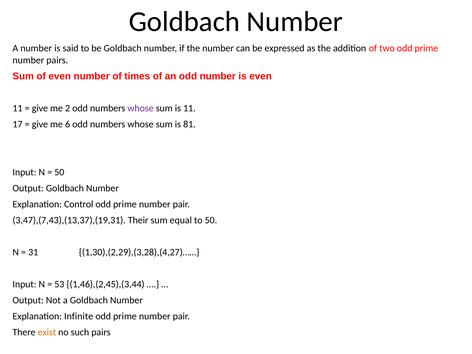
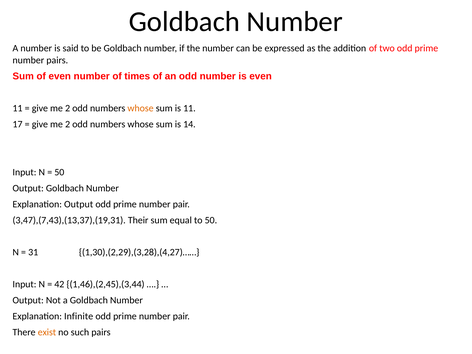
whose colour: purple -> orange (141, 108)
6: 6 -> 2 (68, 124)
81: 81 -> 14 (189, 124)
Explanation Control: Control -> Output (79, 204)
53: 53 -> 42 (59, 284)
